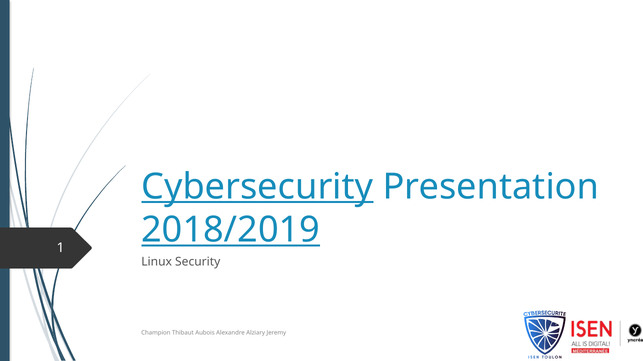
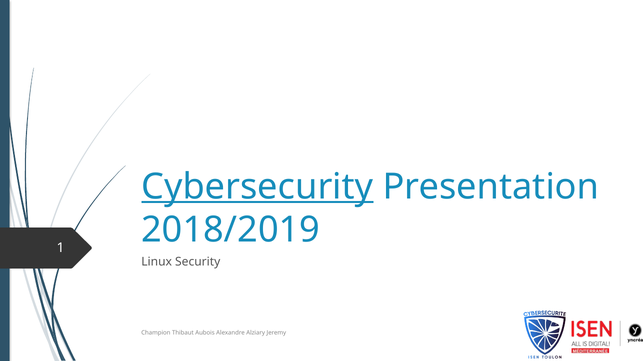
2018/2019 underline: present -> none (231, 230)
